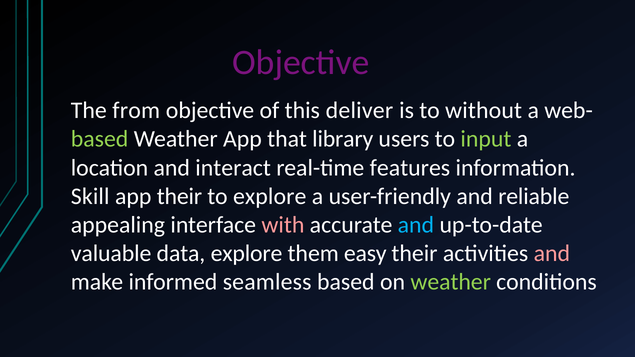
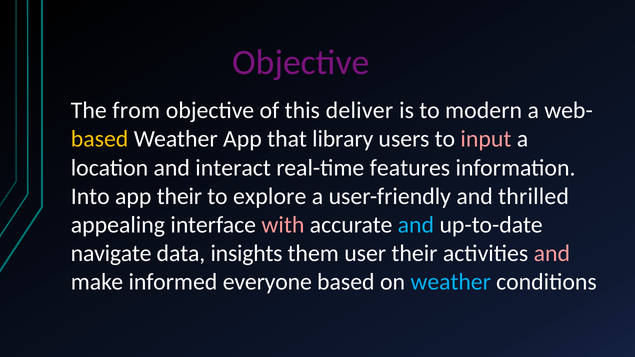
without: without -> modern (484, 111)
based colour: light green -> yellow (100, 139)
input colour: light green -> pink (486, 139)
Skill: Skill -> Into (90, 196)
reliable: reliable -> thrilled (534, 196)
valuable: valuable -> navigate (111, 254)
data explore: explore -> insights (247, 254)
easy: easy -> user (365, 254)
seamless: seamless -> everyone (267, 282)
weather colour: light green -> light blue (451, 282)
